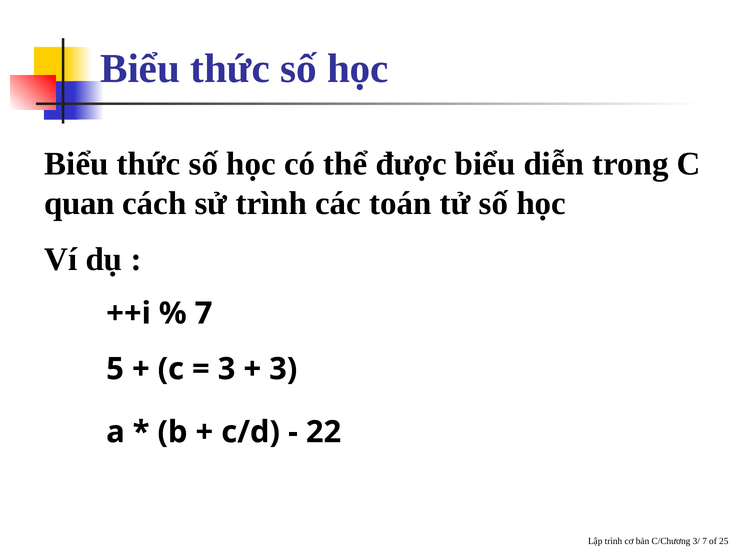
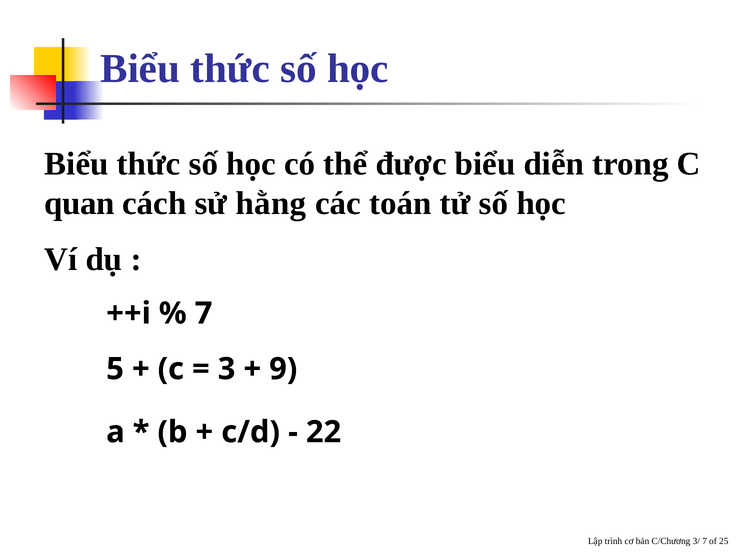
sử trình: trình -> hằng (271, 204)
3: 3 -> 9 (283, 369)
